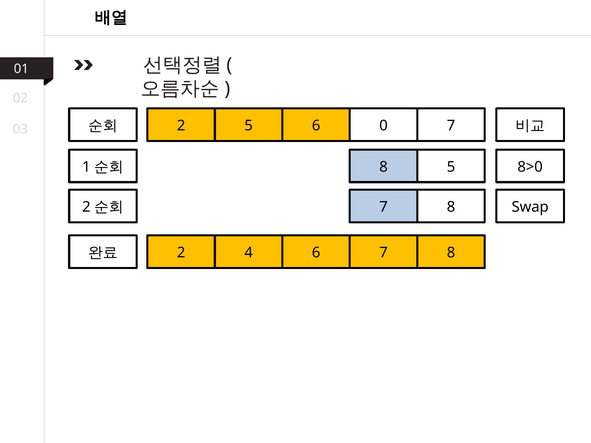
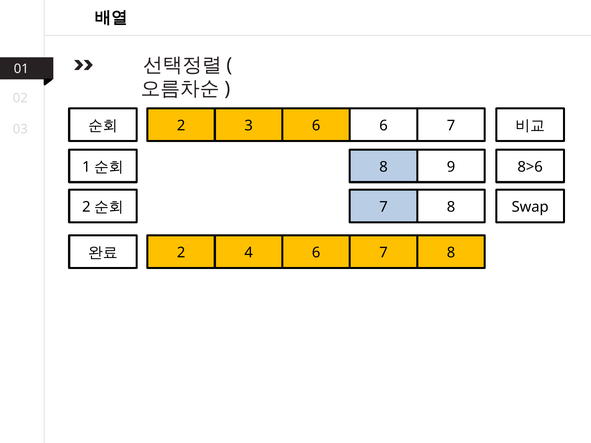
2 5: 5 -> 3 (249, 126)
6 0: 0 -> 6 (384, 126)
8>0: 8>0 -> 8>6 (530, 167)
8 5: 5 -> 9 (451, 167)
